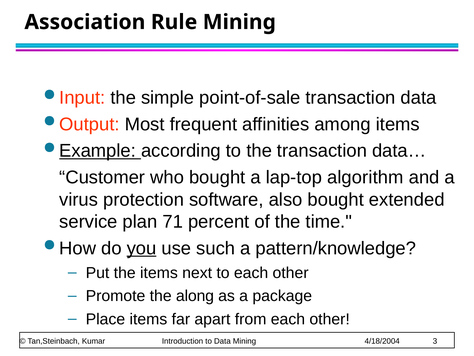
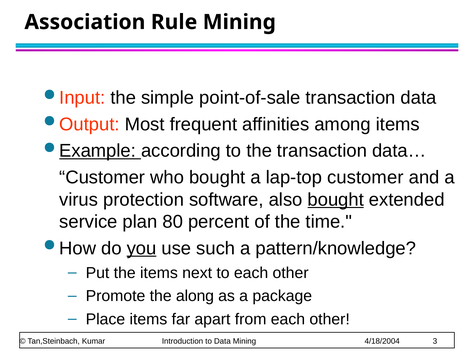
lap-top algorithm: algorithm -> customer (365, 177)
bought underline: none -> present (336, 199)
71: 71 -> 80 (173, 221)
